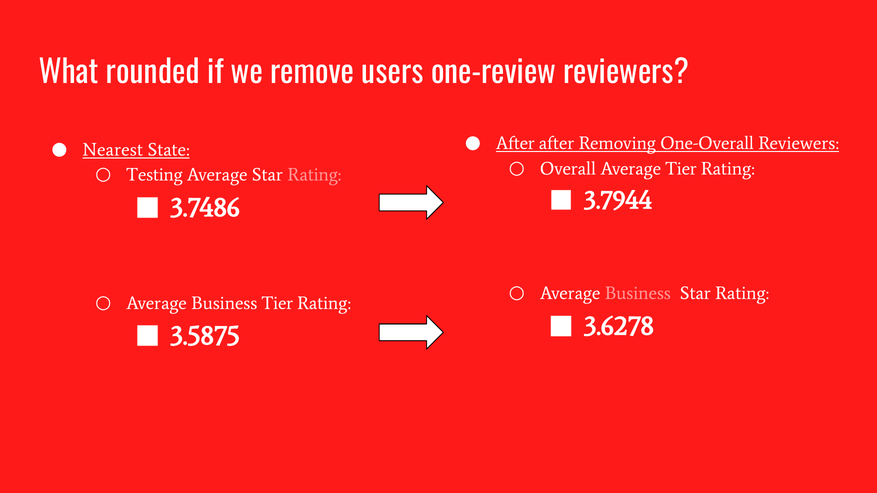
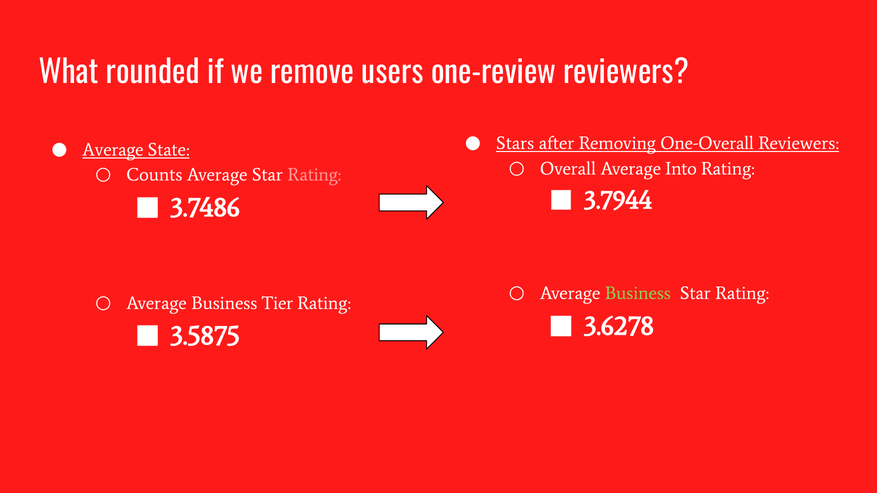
After: After -> Stars (515, 143)
Nearest: Nearest -> Average (113, 150)
Average Tier: Tier -> Into (681, 169)
Testing: Testing -> Counts (154, 175)
Business colour: pink -> light green (638, 294)
